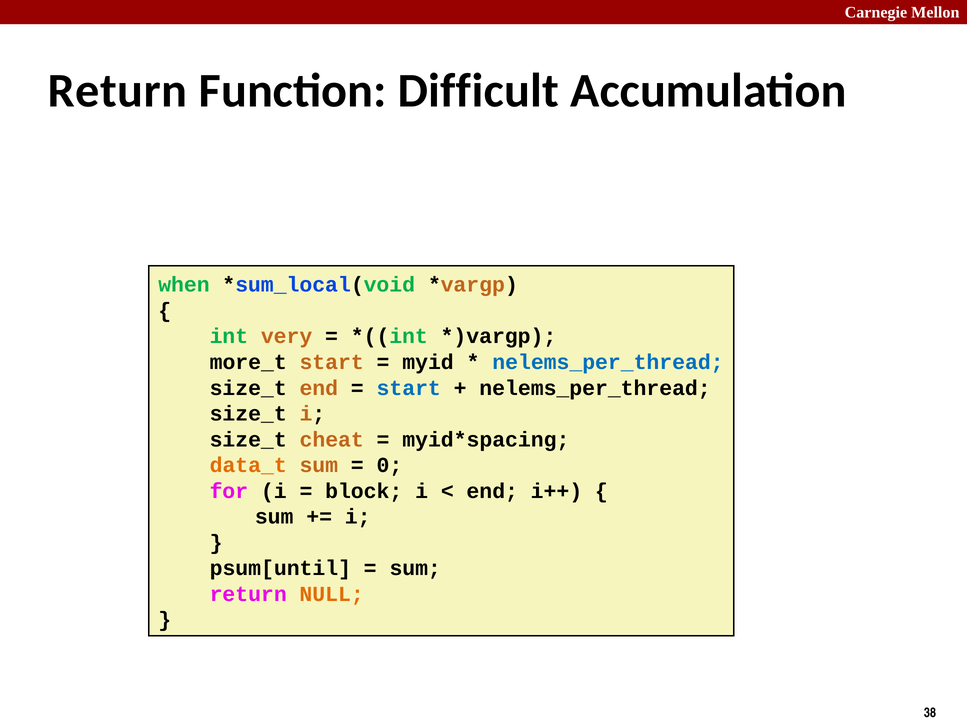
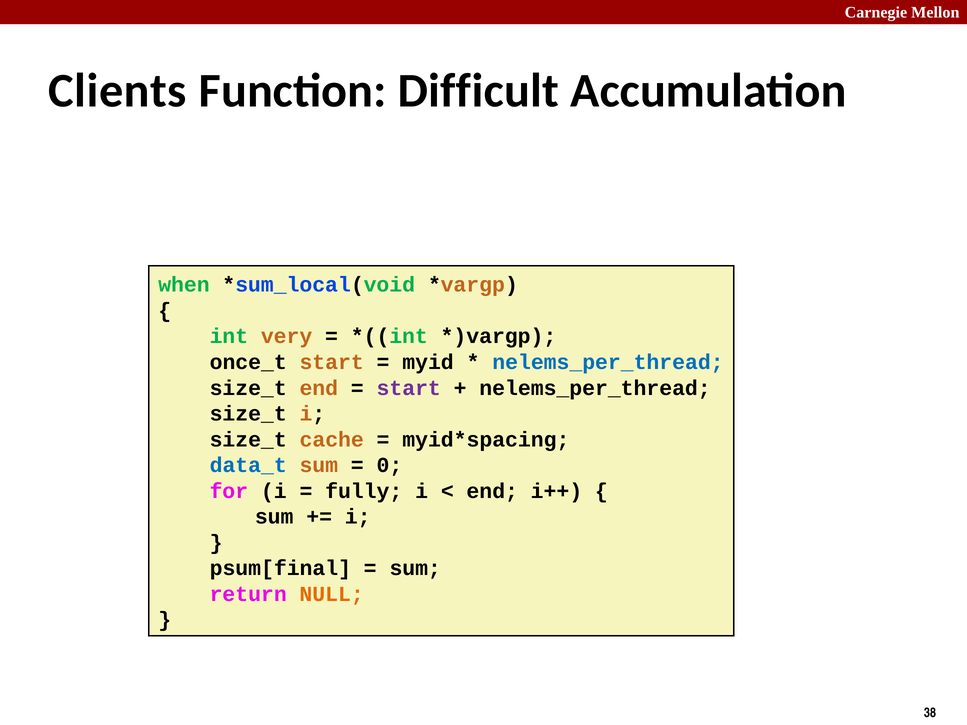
Return: Return -> Clients (117, 91)
more_t: more_t -> once_t (248, 362)
start colour: blue -> purple (409, 388)
cheat: cheat -> cache (332, 440)
data_t colour: orange -> blue (248, 465)
block: block -> fully (364, 491)
psum[until: psum[until -> psum[final (280, 568)
